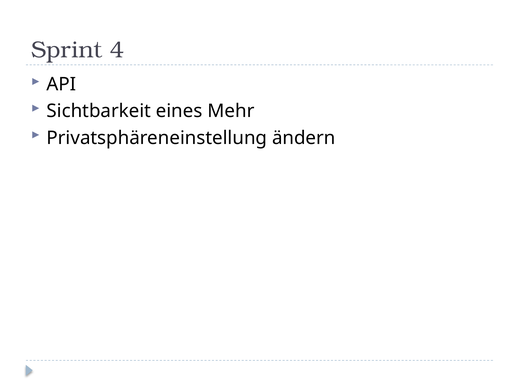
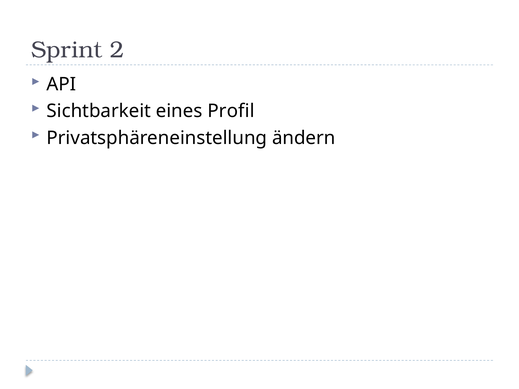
4: 4 -> 2 (117, 50)
Mehr: Mehr -> Profil (231, 111)
